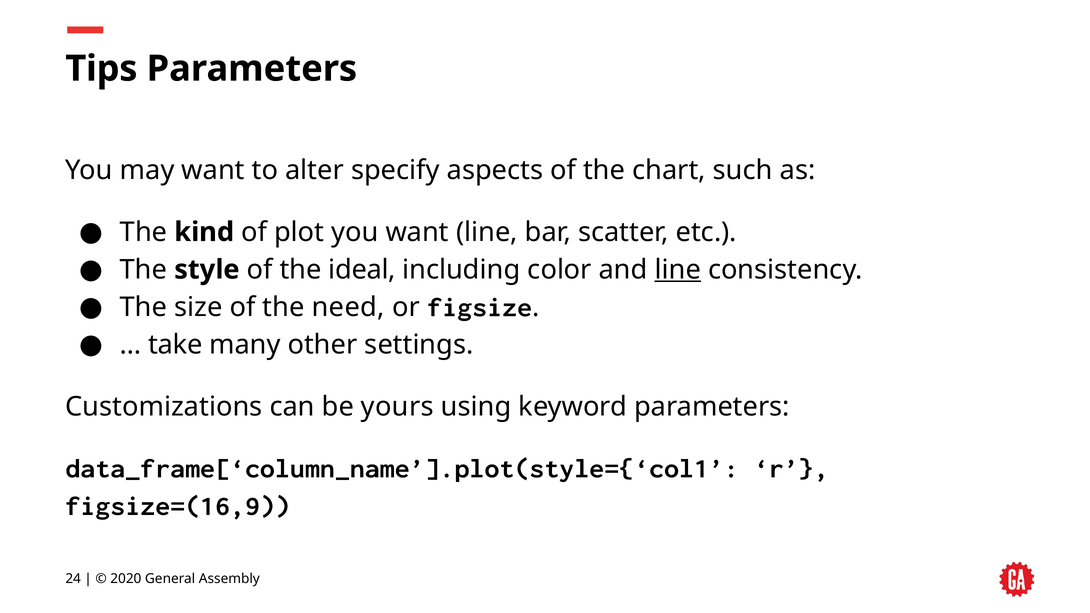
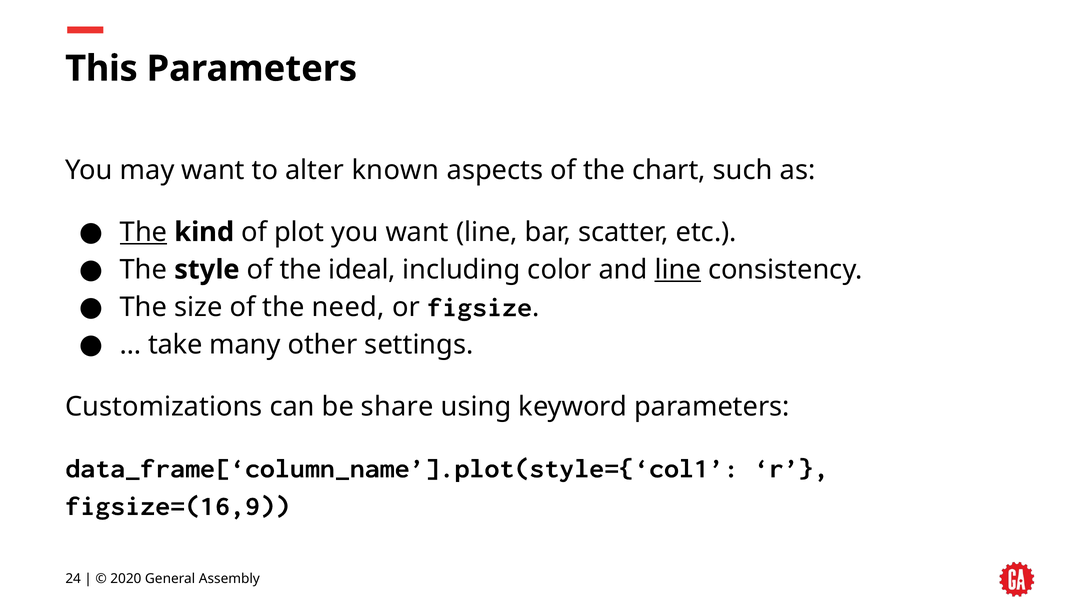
Tips: Tips -> This (101, 69)
specify: specify -> known (395, 170)
The underline: none -> present (144, 232)
yours: yours -> share (397, 407)
